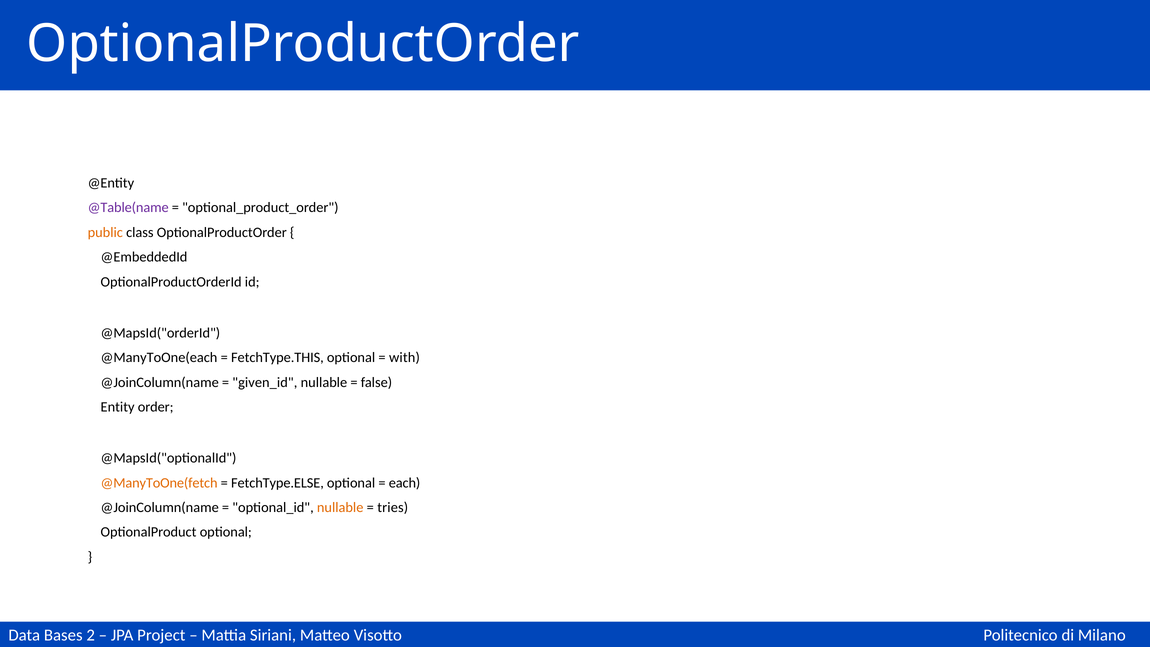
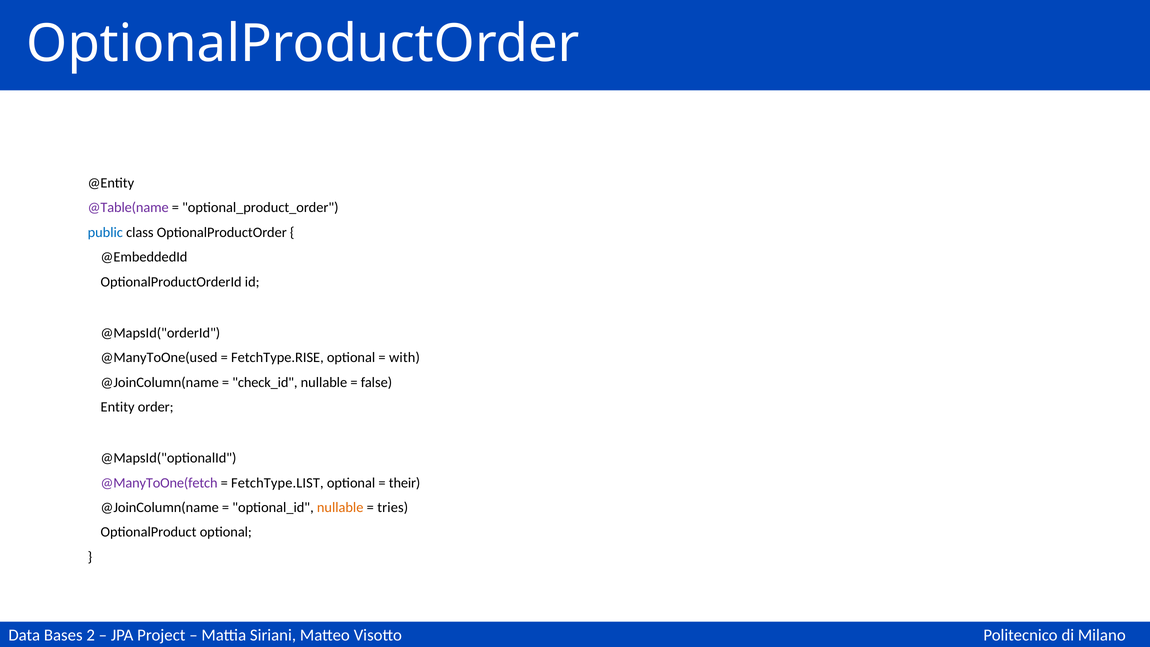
public colour: orange -> blue (105, 232)
@ManyToOne(each: @ManyToOne(each -> @ManyToOne(used (159, 358)
FetchType.THIS: FetchType.THIS -> FetchType.RISE (277, 358)
given_id: given_id -> check_id (265, 382)
@ManyToOne(fetch colour: orange -> purple (159, 483)
FetchType.ELSE: FetchType.ELSE -> FetchType.LIST (277, 483)
each: each -> their (405, 483)
